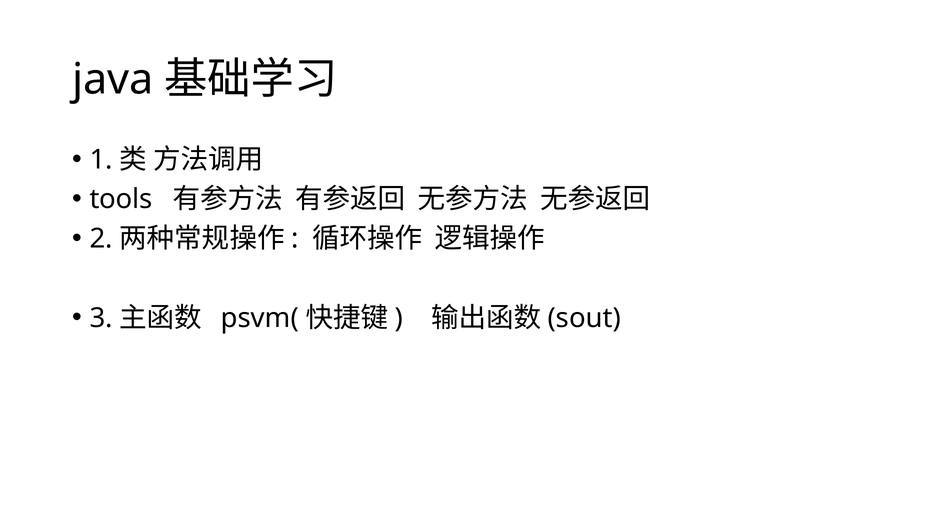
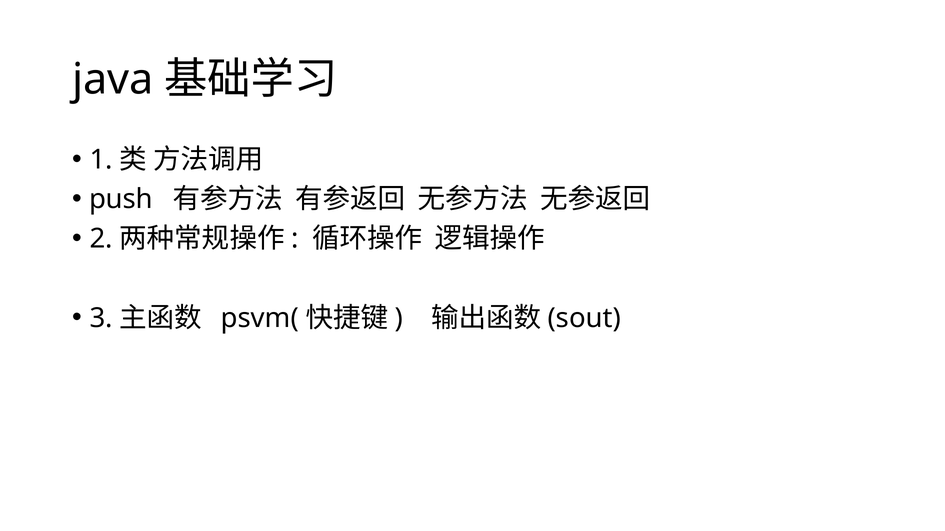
tools: tools -> push (121, 199)
